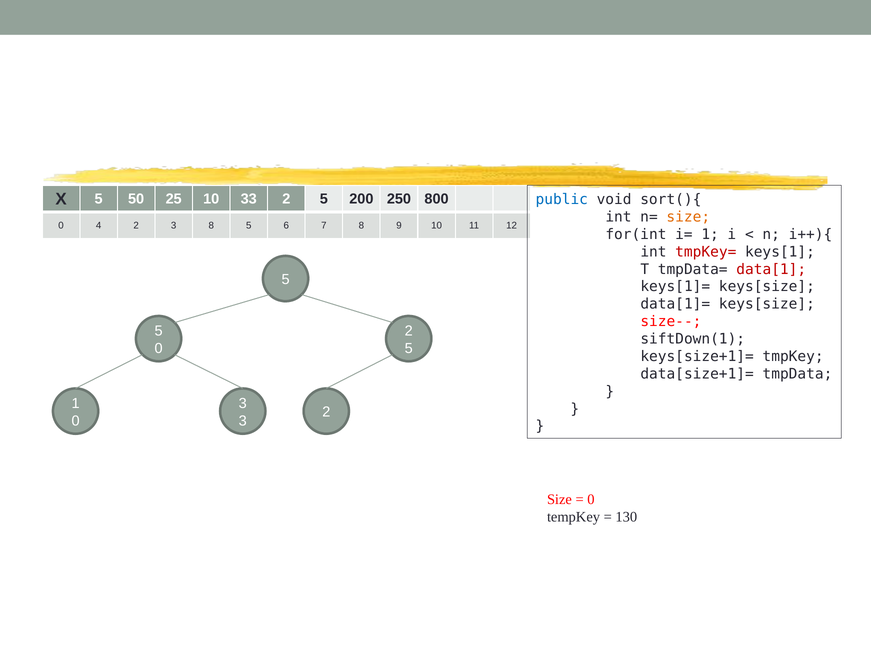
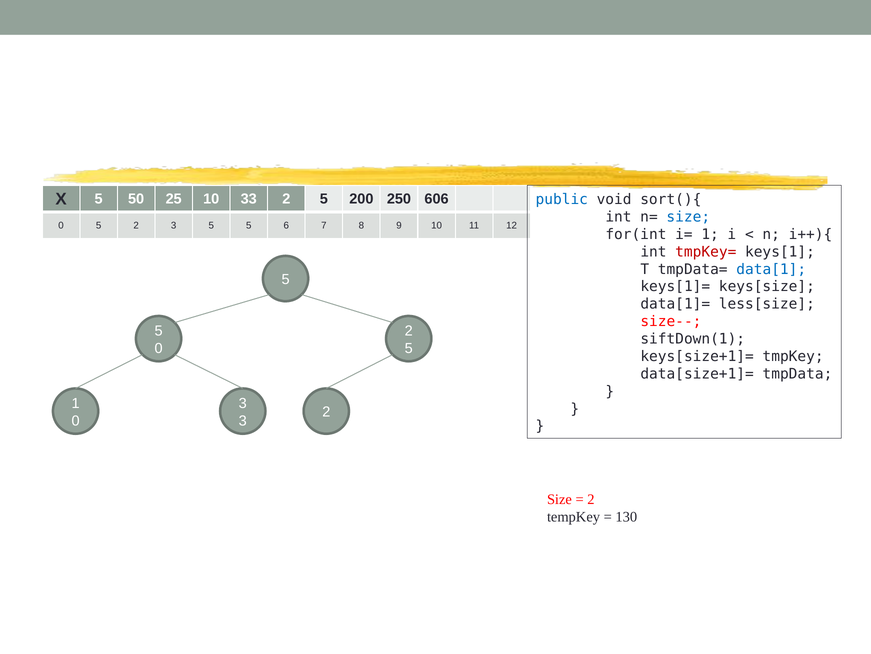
800: 800 -> 606 (437, 199)
size colour: orange -> blue (688, 217)
0 4: 4 -> 5 (99, 225)
3 8: 8 -> 5 (211, 225)
data[1 colour: red -> blue (771, 269)
data[1]= keys[size: keys[size -> less[size (767, 304)
0: 0 -> 2 (591, 499)
